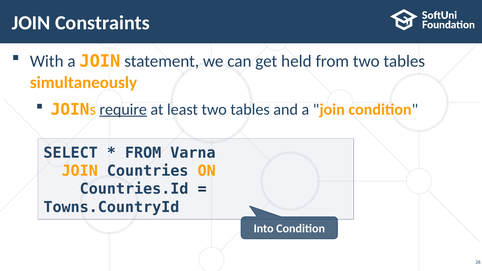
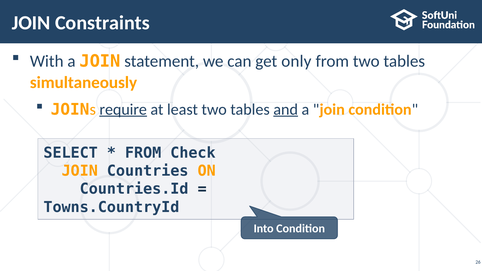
held: held -> only (296, 61)
and underline: none -> present (286, 109)
Varna: Varna -> Check (193, 153)
